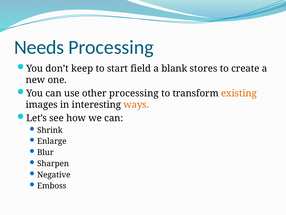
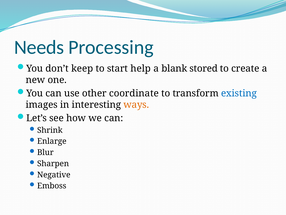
field: field -> help (141, 68)
stores: stores -> stored (204, 68)
other processing: processing -> coordinate (134, 93)
existing colour: orange -> blue (239, 93)
